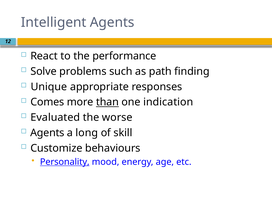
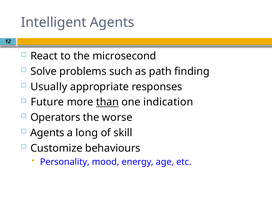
performance: performance -> microsecond (124, 56)
Unique: Unique -> Usually (49, 87)
Comes: Comes -> Future (47, 102)
Evaluated: Evaluated -> Operators (55, 117)
Personality underline: present -> none (65, 162)
